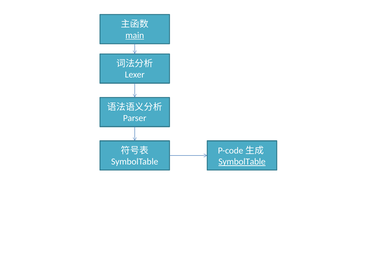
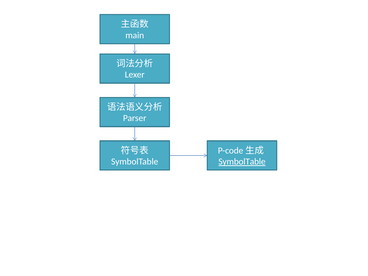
main underline: present -> none (135, 35)
